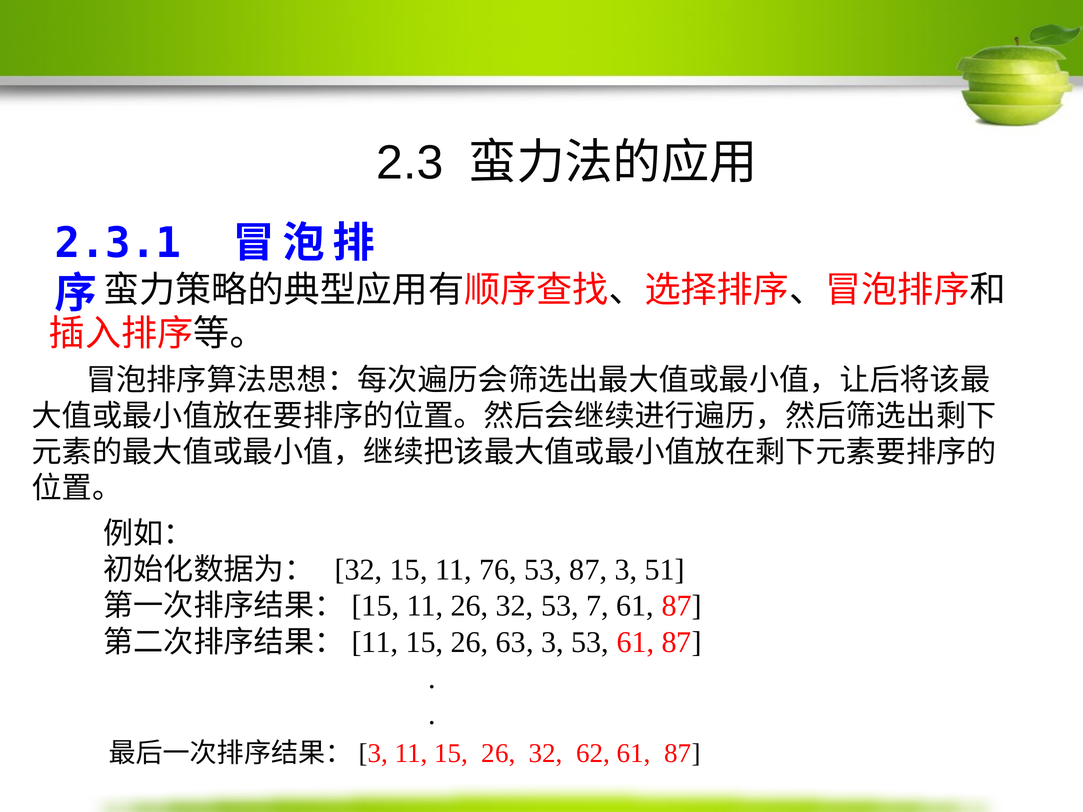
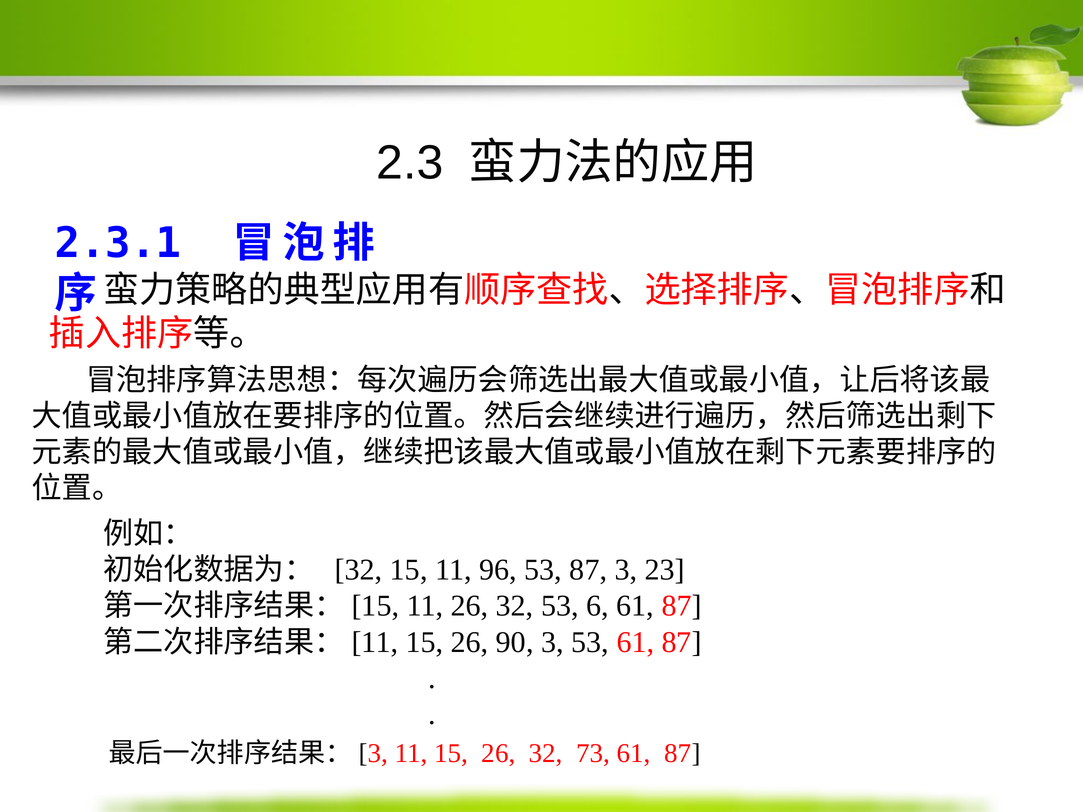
76: 76 -> 96 (498, 570)
51: 51 -> 23 (665, 570)
7: 7 -> 6 (597, 606)
63: 63 -> 90 (515, 642)
62: 62 -> 73 (593, 754)
